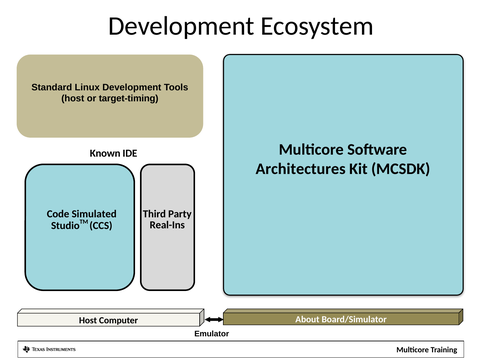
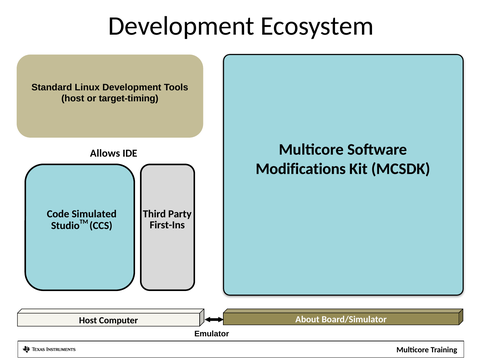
Known: Known -> Allows (105, 154)
Architectures: Architectures -> Modifications (301, 169)
Real-Ins: Real-Ins -> First-Ins (167, 225)
